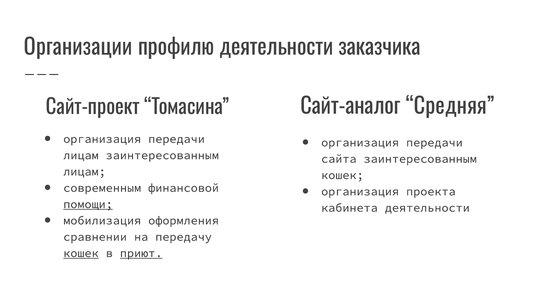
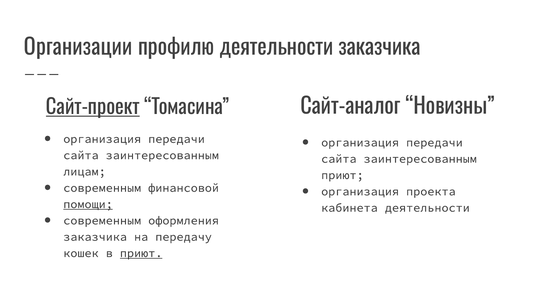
Сайт-проект underline: none -> present (93, 107)
Средняя: Средняя -> Новизны (450, 106)
лицам: лицам -> сайта (81, 155)
кошек: кошек -> приют (342, 175)
мобилизация: мобилизация -> современным (102, 220)
сравнении: сравнении -> заказчика (95, 237)
кошек underline: present -> none (81, 253)
